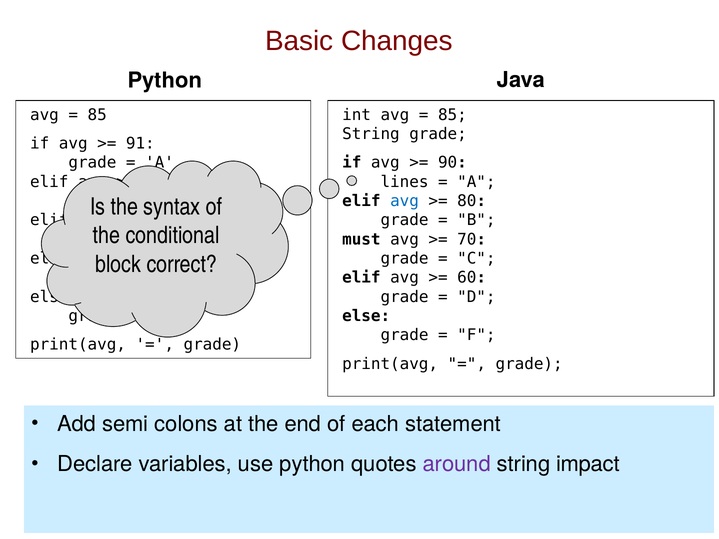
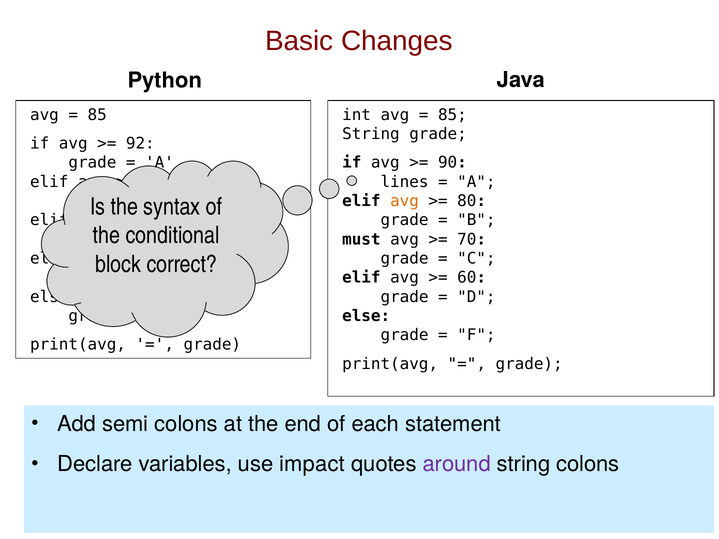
91: 91 -> 92 (140, 144)
avg colour: blue -> orange (405, 201)
use python: python -> impact (312, 464)
string impact: impact -> colons (588, 464)
